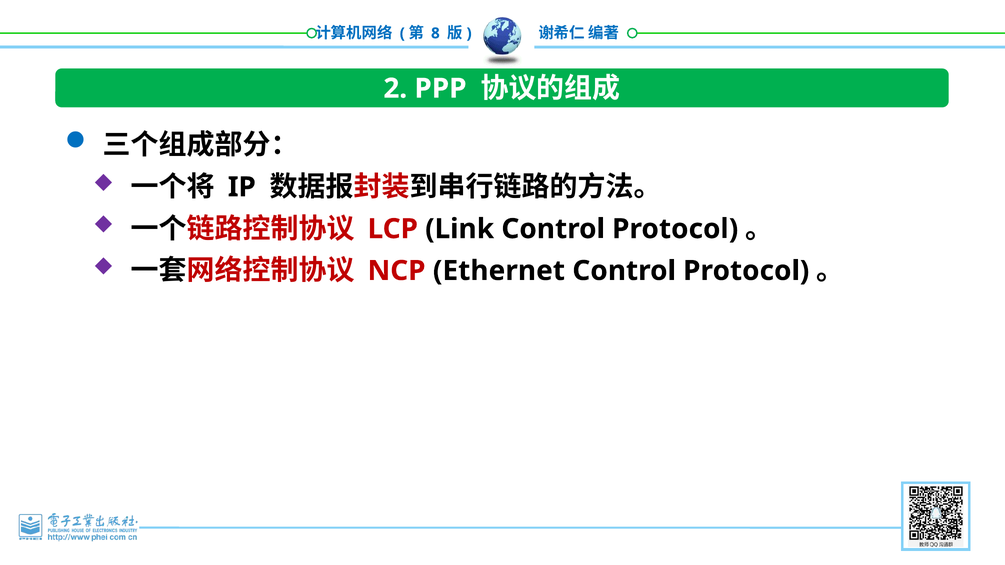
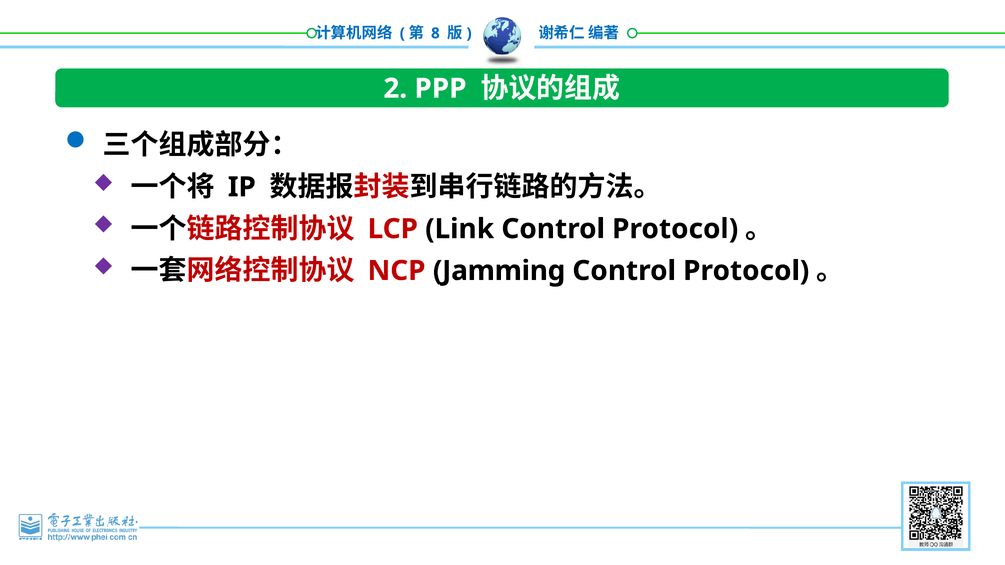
Ethernet: Ethernet -> Jamming (499, 271)
